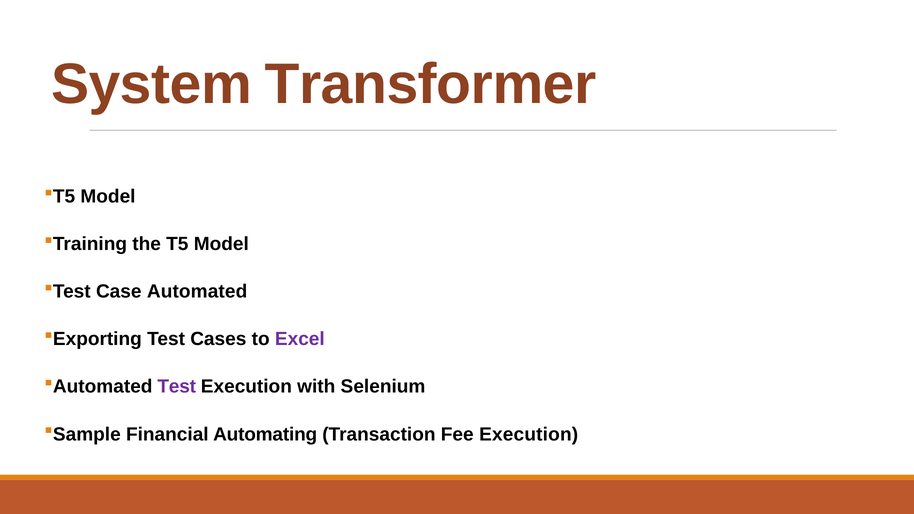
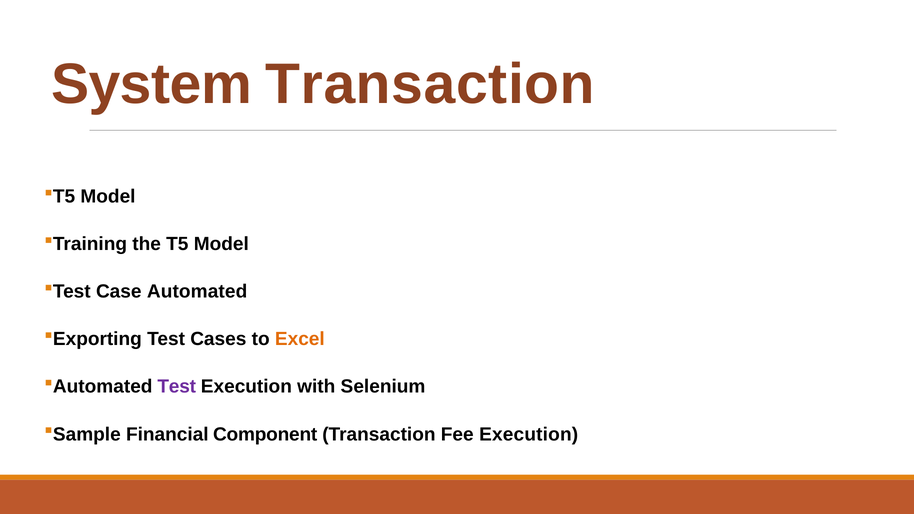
System Transformer: Transformer -> Transaction (430, 85)
Excel colour: purple -> orange (300, 339)
Automating: Automating -> Component (265, 434)
